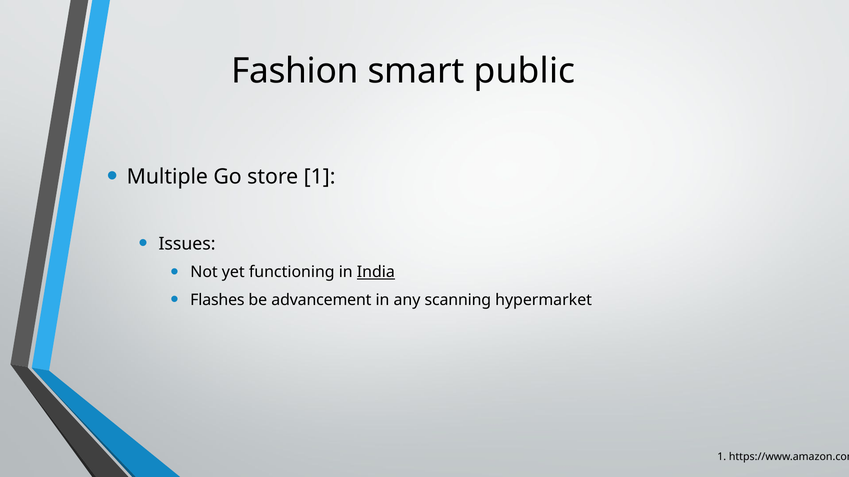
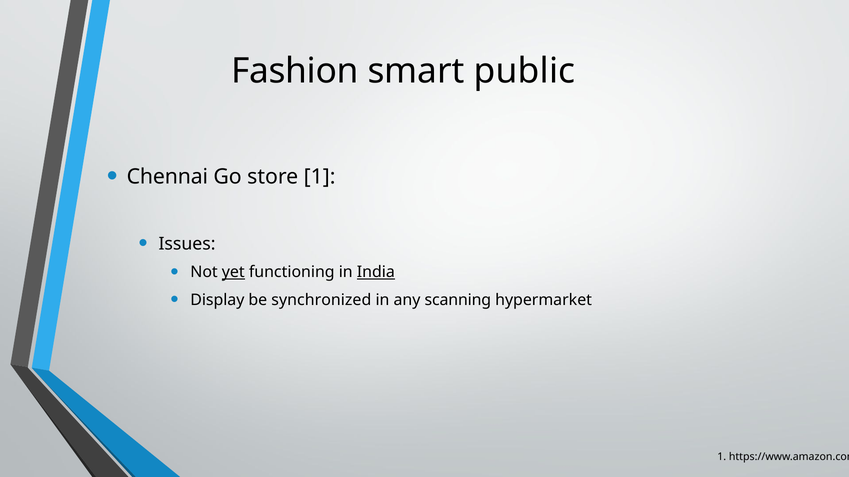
Multiple: Multiple -> Chennai (167, 177)
yet underline: none -> present (233, 273)
Flashes: Flashes -> Display (217, 300)
advancement: advancement -> synchronized (321, 300)
